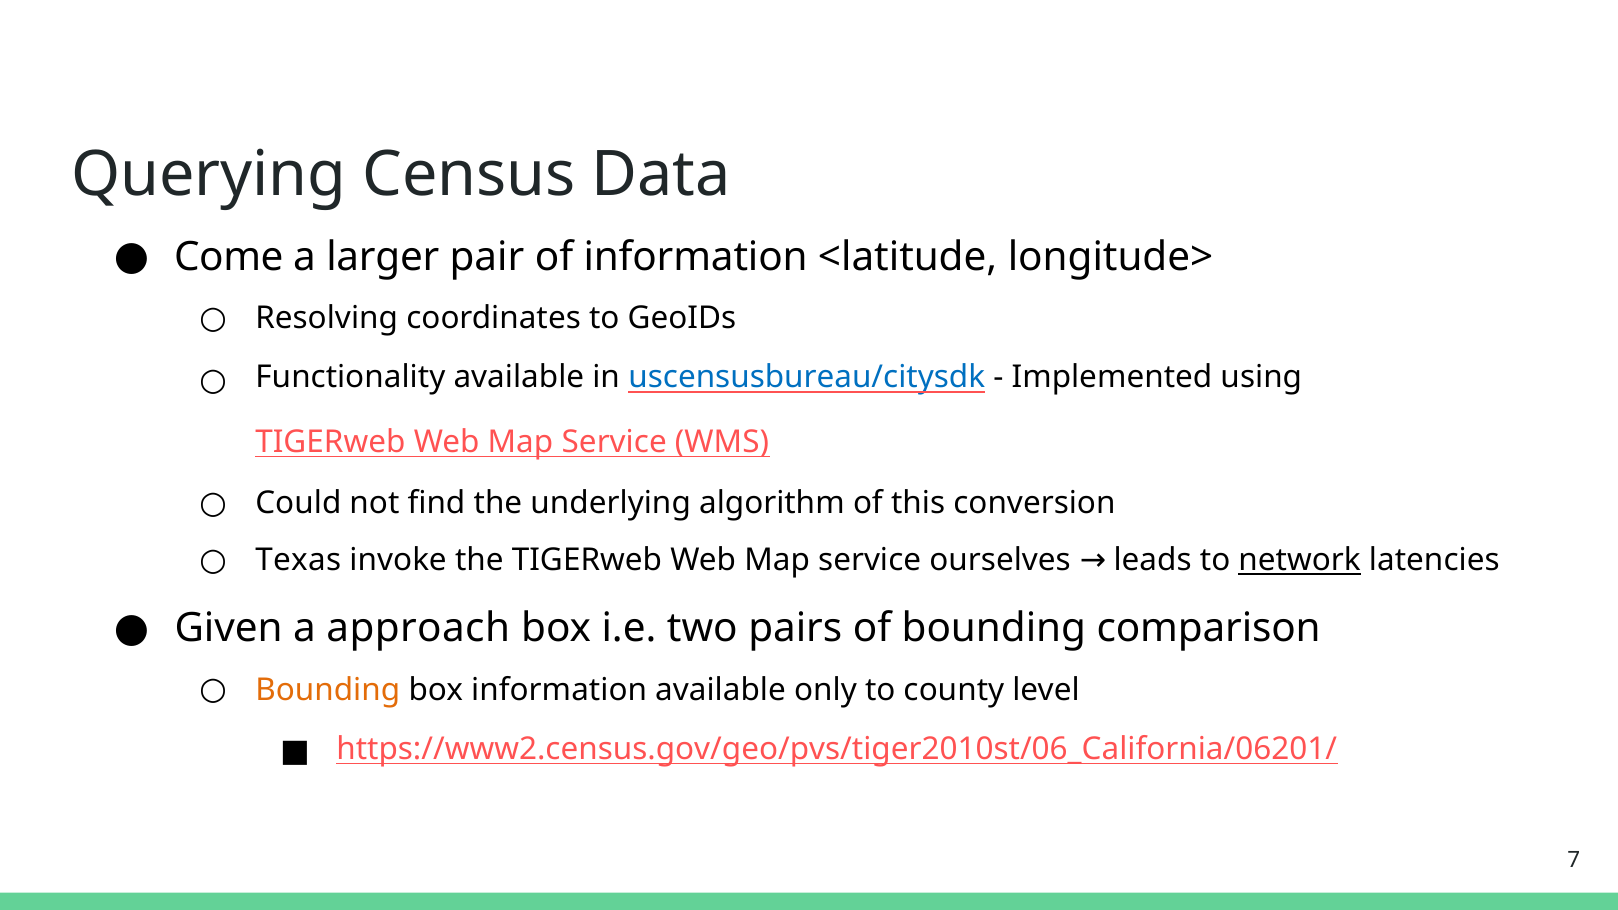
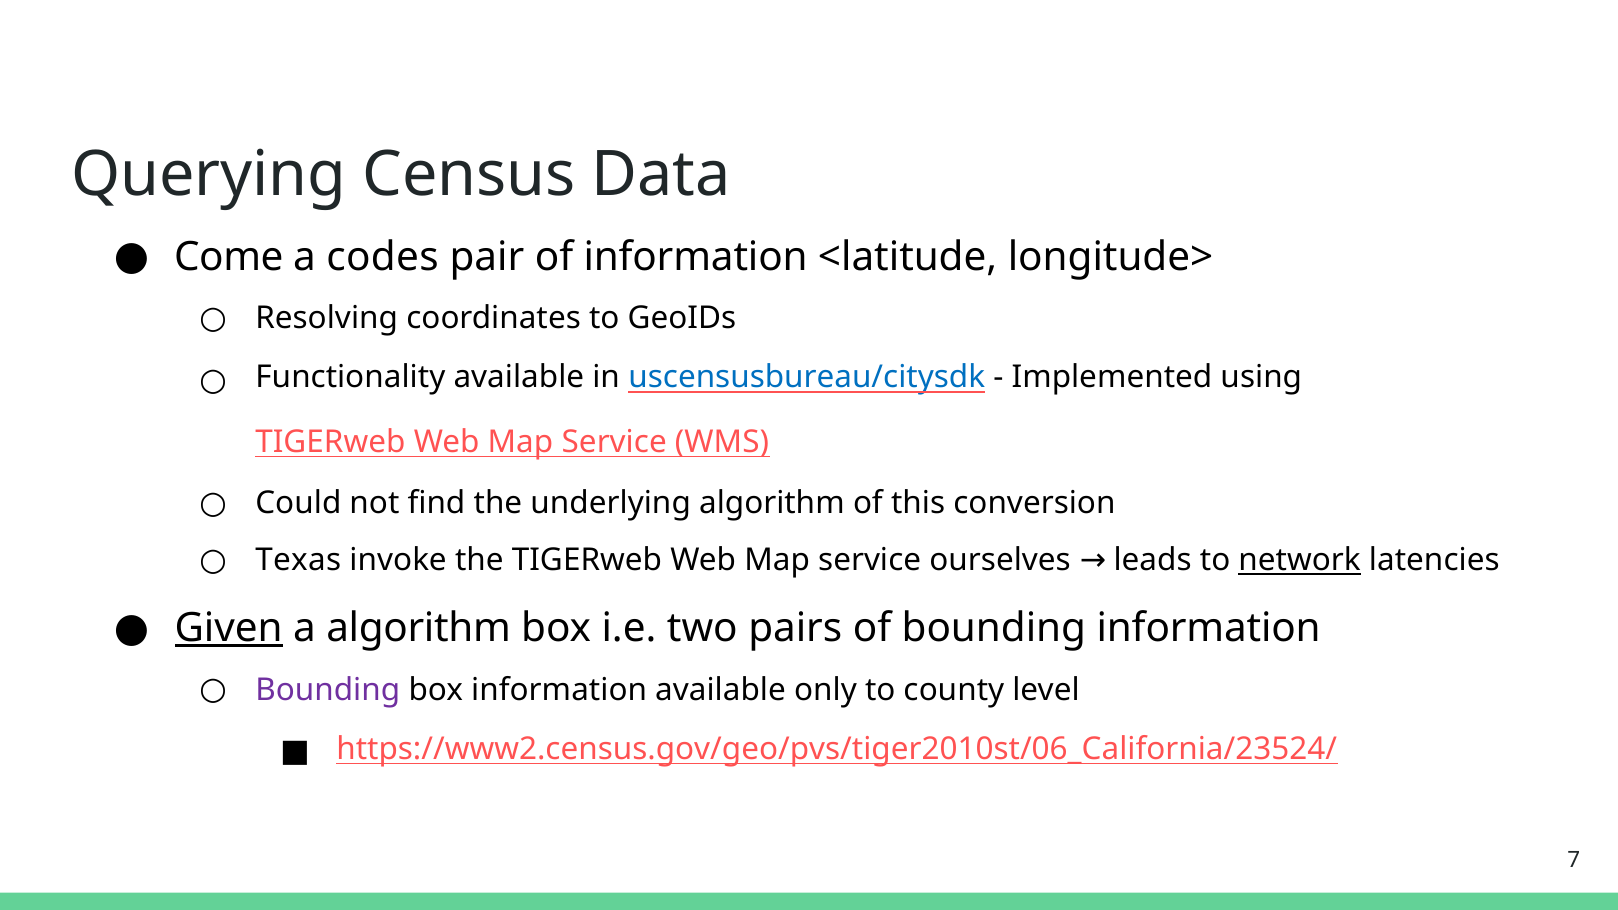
larger: larger -> codes (382, 257)
Given underline: none -> present (229, 628)
a approach: approach -> algorithm (419, 628)
bounding comparison: comparison -> information (1209, 628)
Bounding colour: orange -> purple (328, 690)
https://www2.census.gov/geo/pvs/tiger2010st/06_California/06201/: https://www2.census.gov/geo/pvs/tiger2010st/06_California/06201/ -> https://www2.census.gov/geo/pvs/tiger2010st/06_California/23524/ (837, 749)
